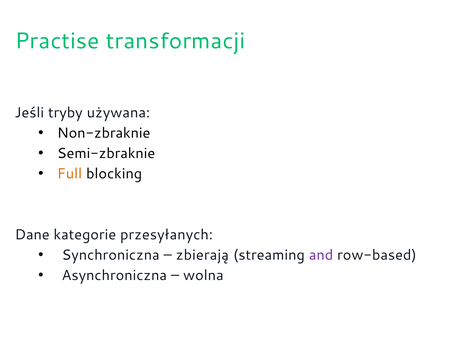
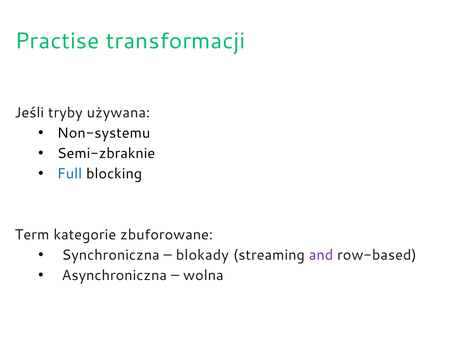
Non-zbraknie: Non-zbraknie -> Non-systemu (104, 133)
Full colour: orange -> blue (70, 174)
Dane: Dane -> Term (32, 235)
przesyłanych: przesyłanych -> zbuforowane (167, 235)
zbierają: zbierają -> blokady (202, 255)
